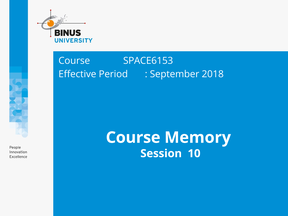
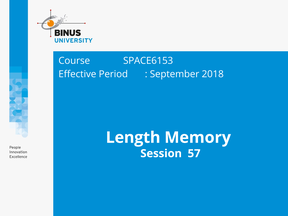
Course: Course -> Length (133, 138)
10: 10 -> 57 (194, 154)
